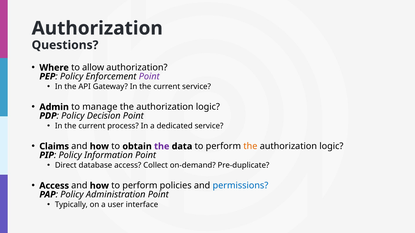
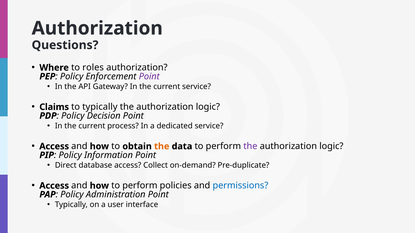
allow: allow -> roles (93, 68)
Admin: Admin -> Claims (54, 107)
to manage: manage -> typically (100, 107)
Claims: Claims -> Access (54, 147)
the colour: purple -> orange (162, 147)
the colour: orange -> purple (250, 147)
